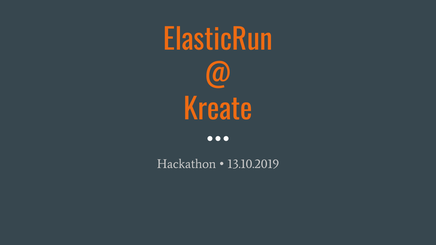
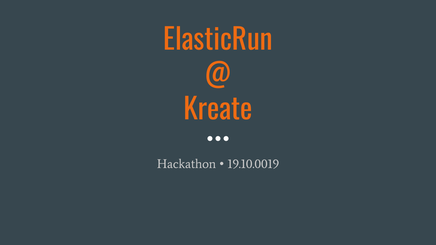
13.10.2019: 13.10.2019 -> 19.10.0019 (253, 164)
